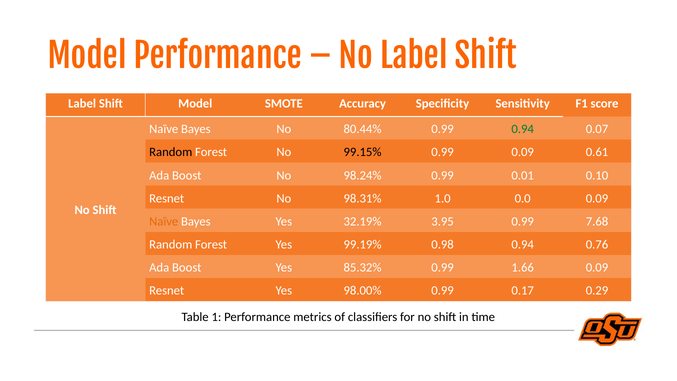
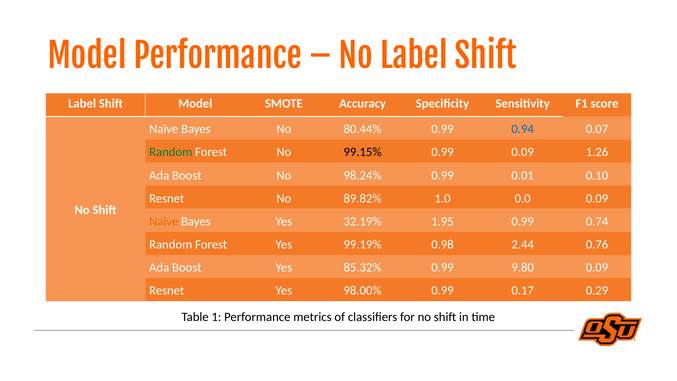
0.94 colour: green -> blue (523, 129)
Random colour: black -> green (171, 152)
0.61: 0.61 -> 1.26 (597, 152)
98.31%: 98.31% -> 89.82% (363, 198)
3.95: 3.95 -> 1.95 (443, 221)
7.68: 7.68 -> 0.74 (597, 221)
0.98 0.94: 0.94 -> 2.44 (523, 244)
1.66: 1.66 -> 9.80 (523, 268)
